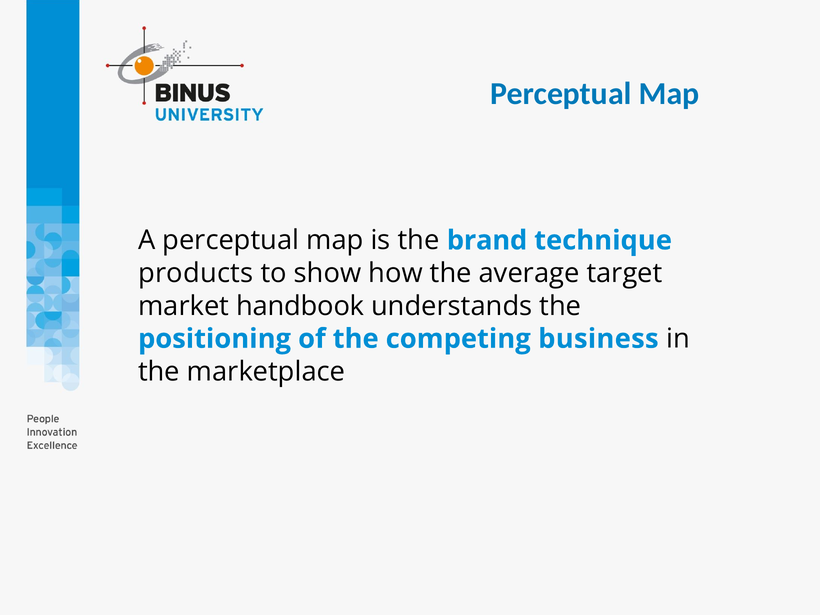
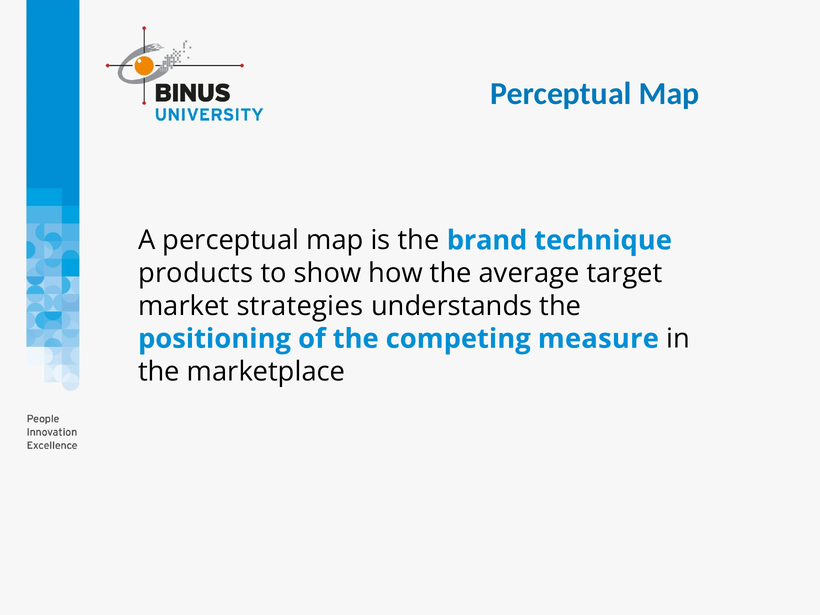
handbook: handbook -> strategies (300, 306)
business: business -> measure (598, 339)
